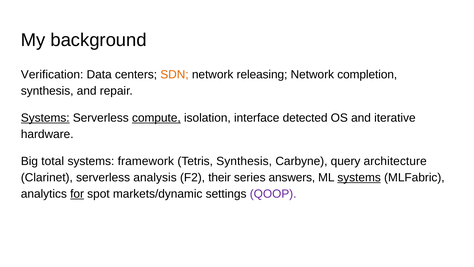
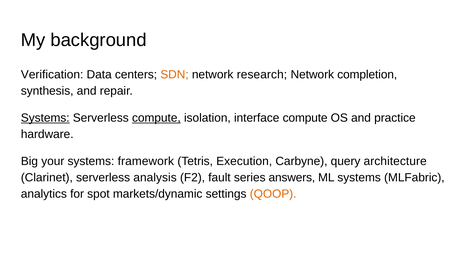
releasing: releasing -> research (262, 75)
interface detected: detected -> compute (305, 118)
iterative: iterative -> practice (395, 118)
total: total -> your (53, 161)
Tetris Synthesis: Synthesis -> Execution (244, 161)
their: their -> fault (219, 177)
systems underline: present -> none (359, 177)
for underline: present -> none (77, 194)
QOOP colour: purple -> orange (273, 194)
